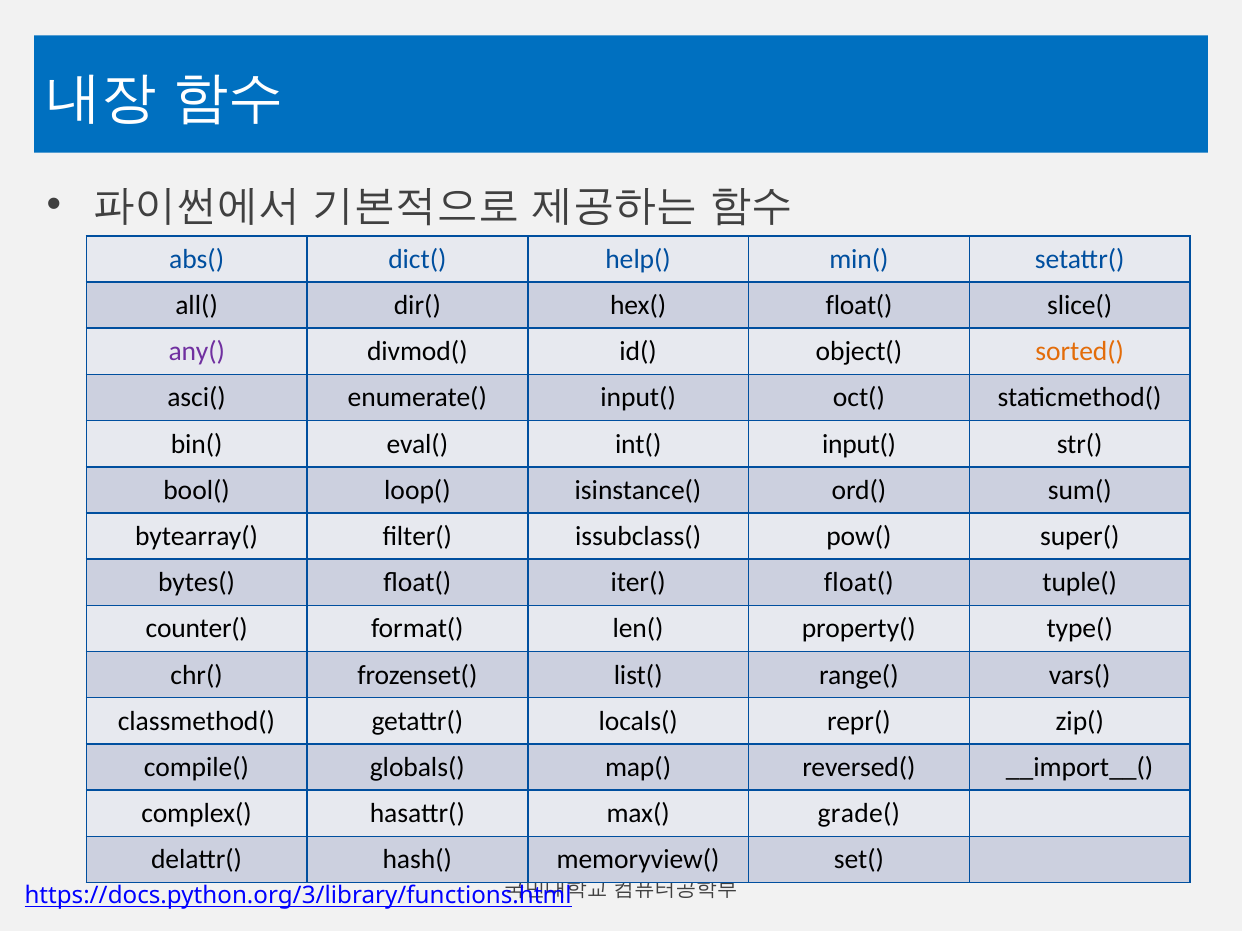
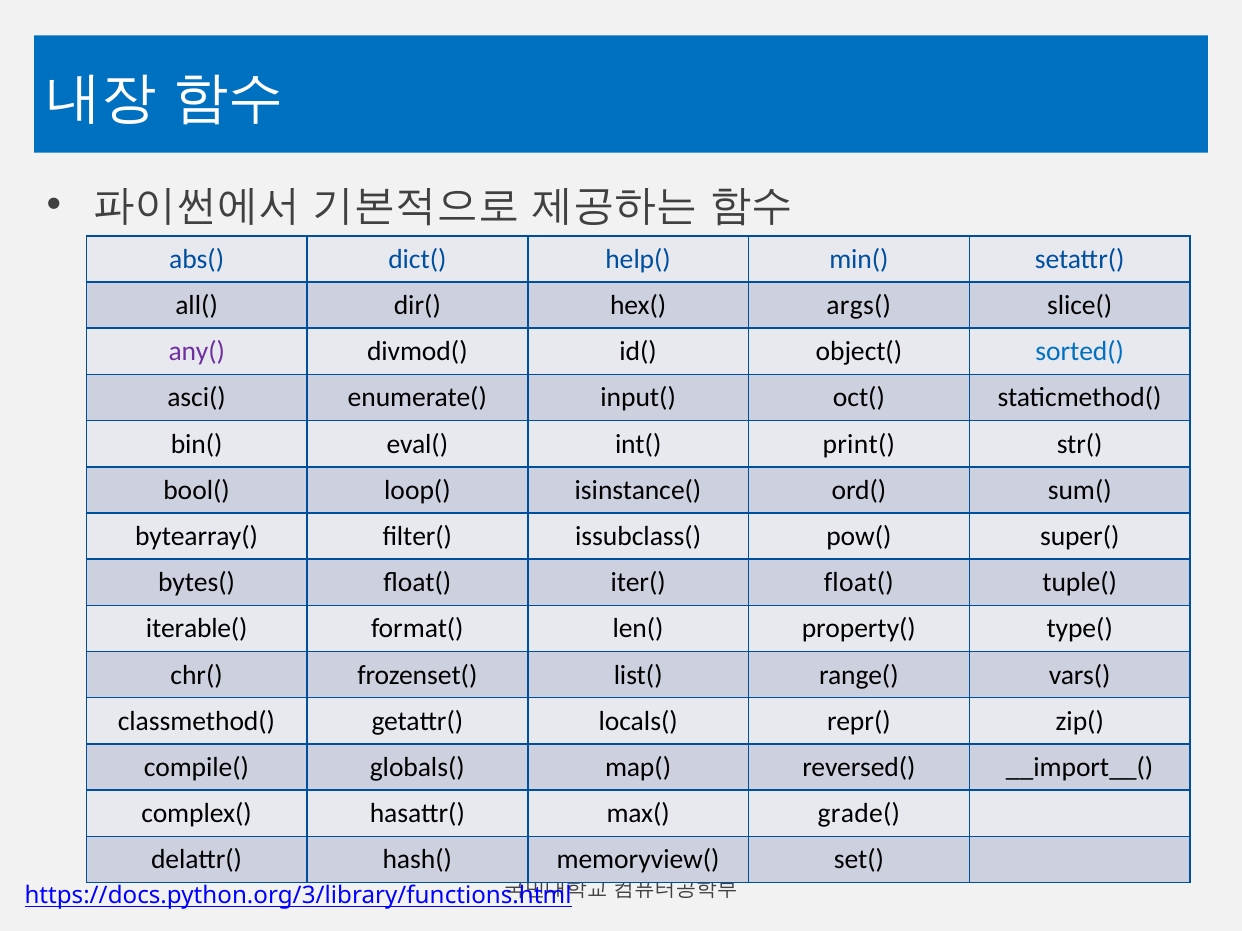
hex( float(: float( -> args( (859, 306)
sorted( colour: orange -> blue (1080, 352)
int( input(: input( -> print( (859, 444)
counter(: counter( -> iterable( (197, 629)
